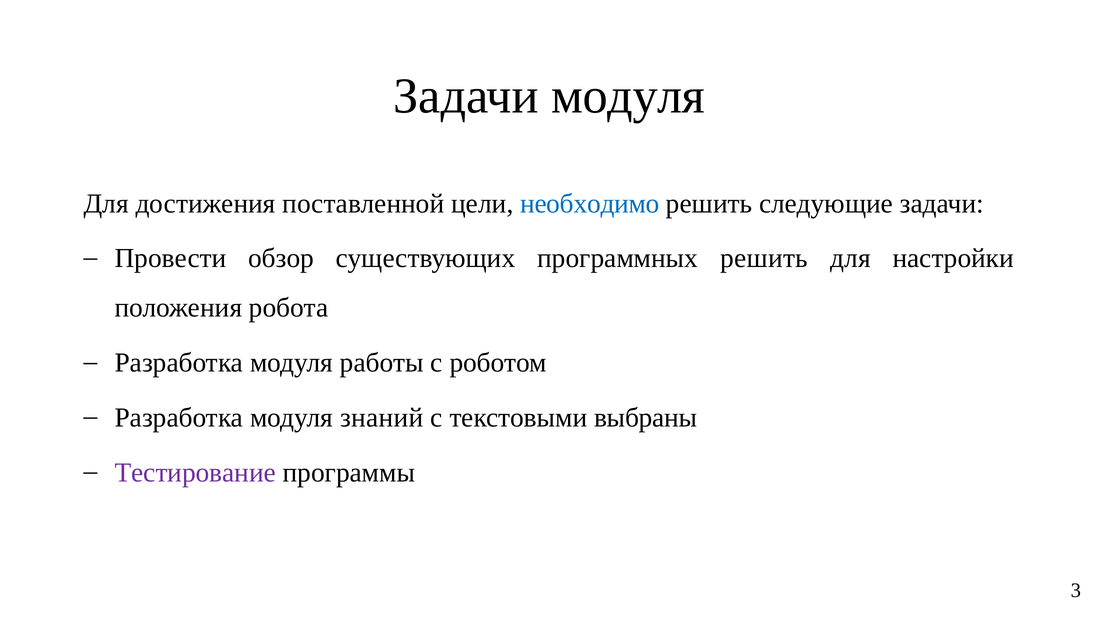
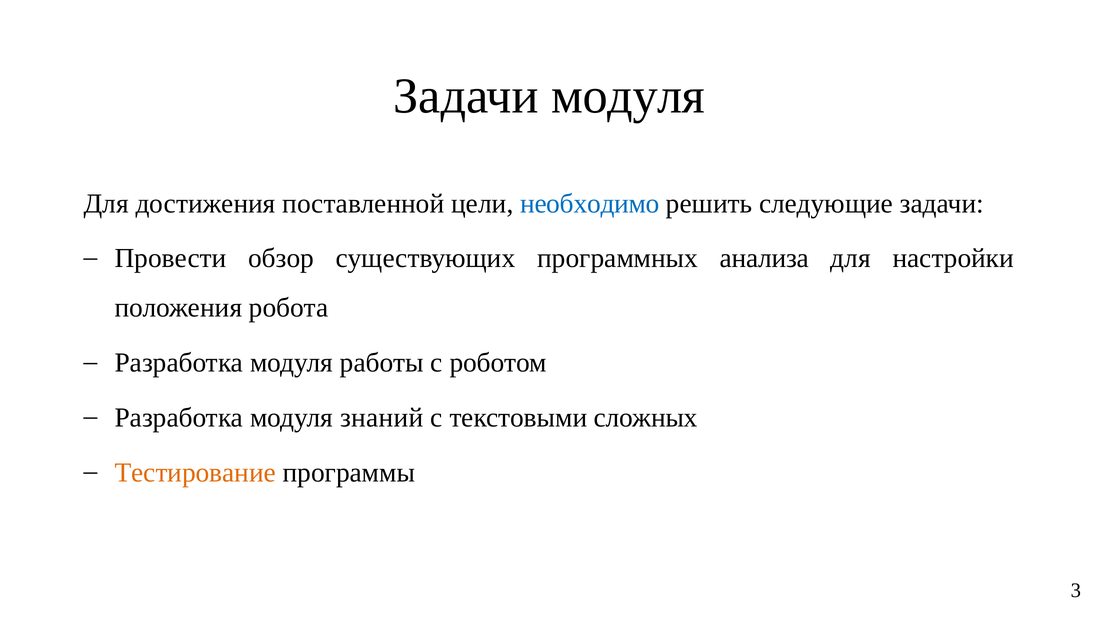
программных решить: решить -> анализа (764, 258)
выбраны: выбраны -> сложных (646, 418)
Тестирование colour: purple -> orange (195, 472)
